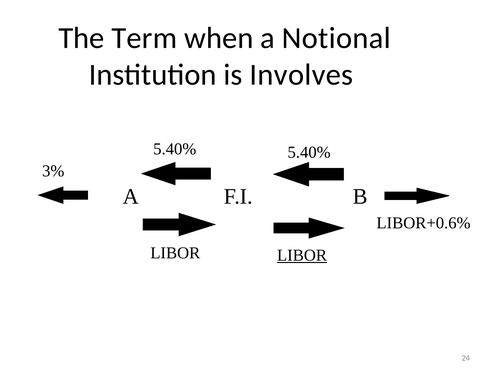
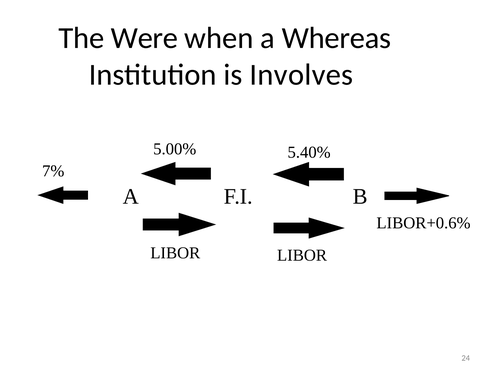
Term: Term -> Were (145, 38)
Notional: Notional -> Whereas (337, 38)
5.40%: 5.40% -> 5.00% (175, 149)
3%: 3% -> 7% (53, 171)
LIBOR underline: present -> none (302, 255)
